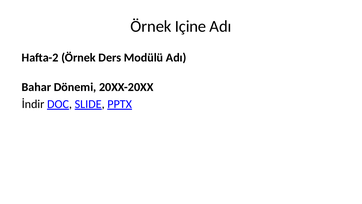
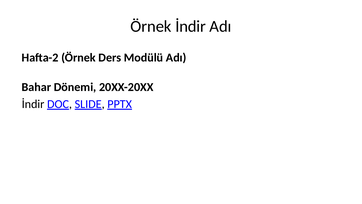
Örnek Içine: Içine -> İndir (191, 26)
